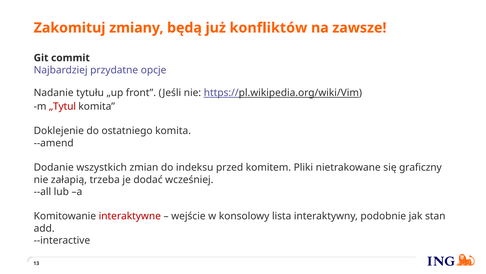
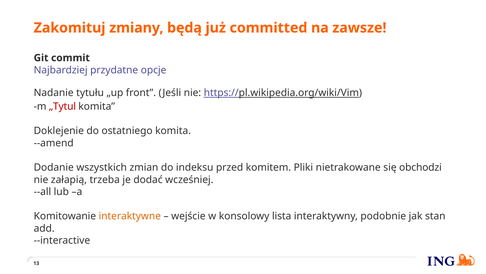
konfliktów: konfliktów -> committed (268, 28)
graficzny: graficzny -> obchodzi (420, 167)
interaktywne colour: red -> orange (130, 216)
